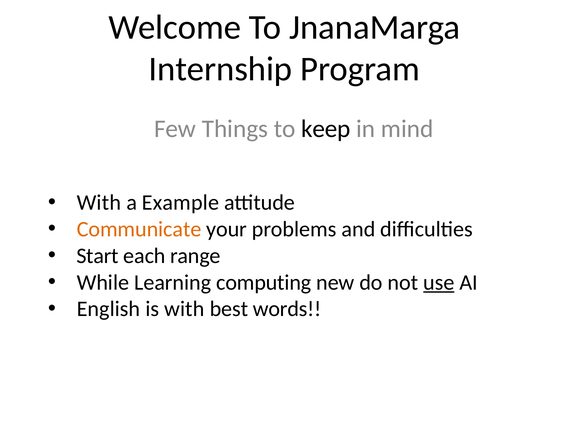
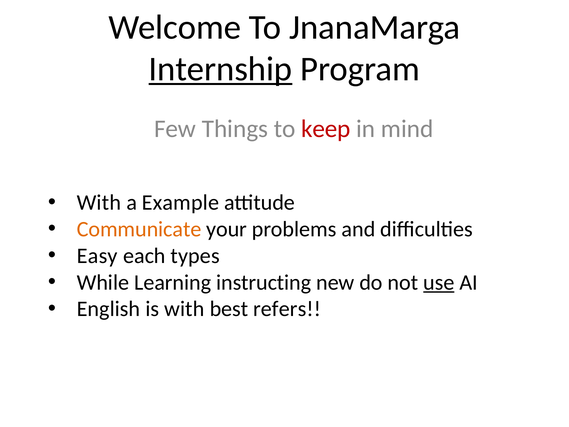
Internship underline: none -> present (220, 69)
keep colour: black -> red (326, 129)
Start: Start -> Easy (97, 256)
range: range -> types (195, 256)
computing: computing -> instructing (264, 282)
words: words -> refers (287, 309)
